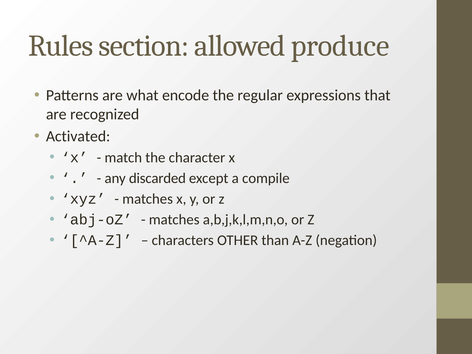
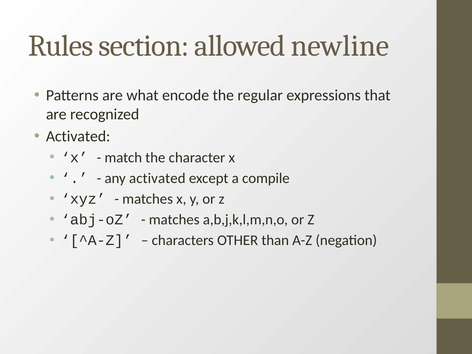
produce: produce -> newline (340, 46)
any discarded: discarded -> activated (157, 178)
